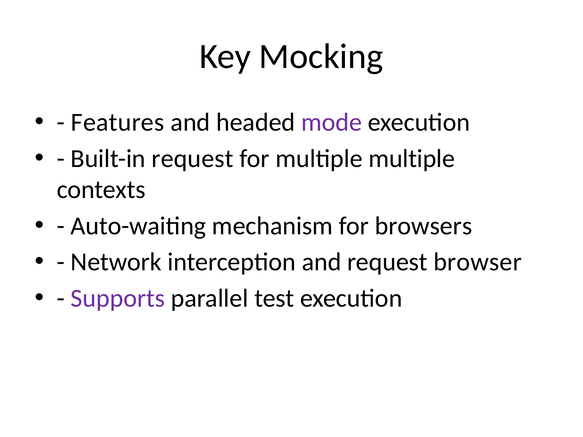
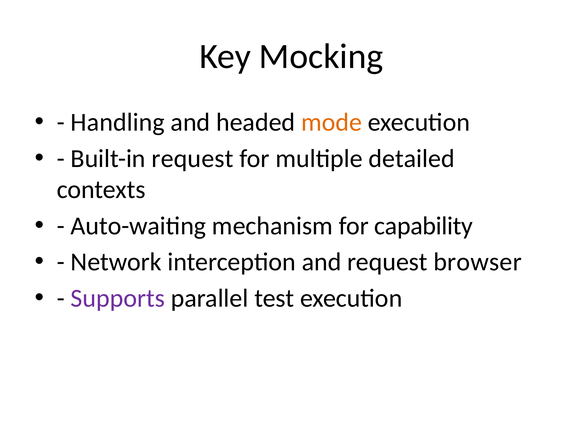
Features: Features -> Handling (118, 122)
mode colour: purple -> orange (331, 122)
multiple multiple: multiple -> detailed (412, 159)
browsers: browsers -> capability (424, 226)
